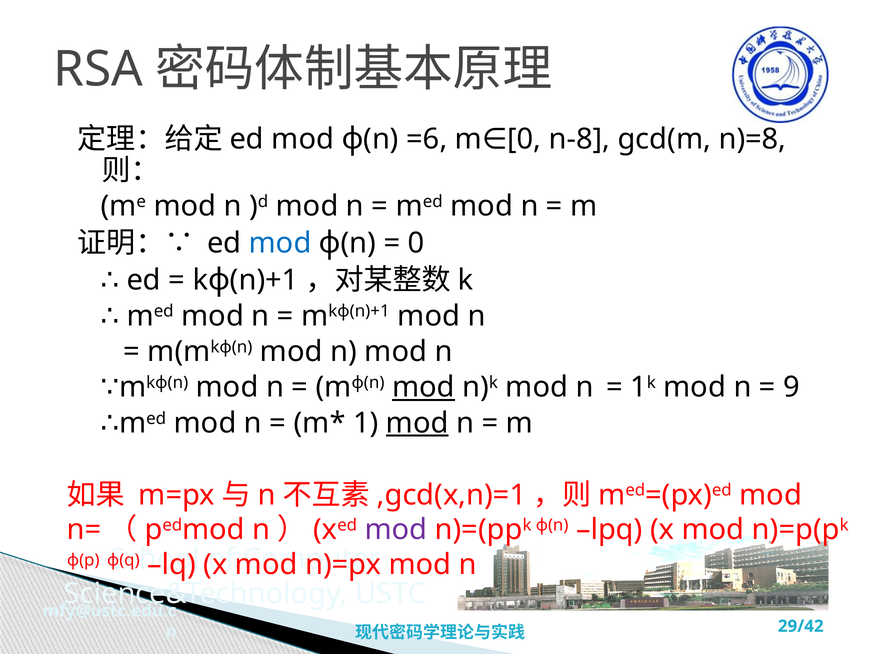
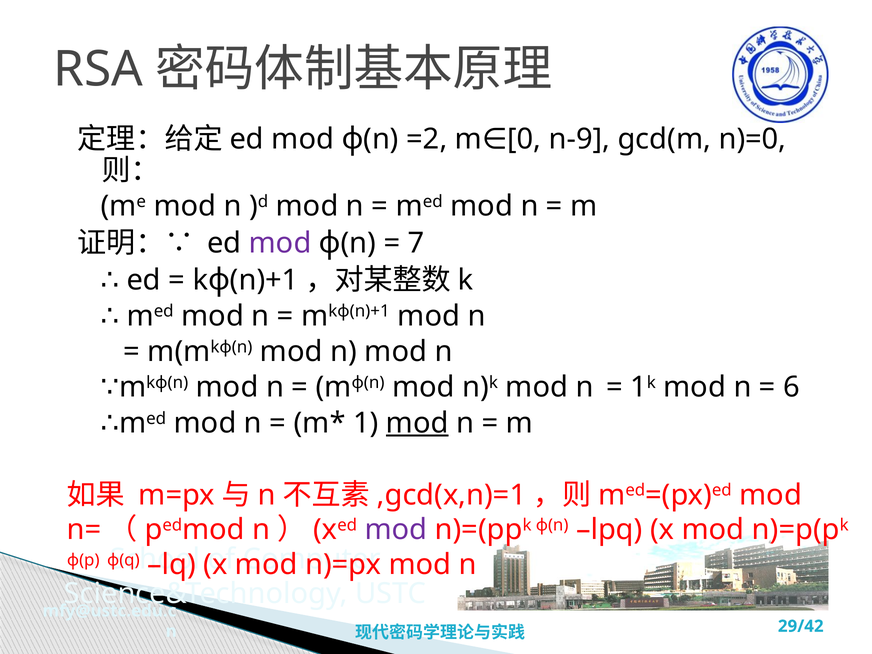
=6: =6 -> =2 (427, 139)
n-8: n-8 -> n-9 (579, 139)
n)=8: n)=8 -> n)=0 (752, 139)
mod colour: blue -> purple (280, 243)
0: 0 -> 7 (416, 243)
mod underline: present -> none (423, 387)
9: 9 -> 6 (792, 387)
